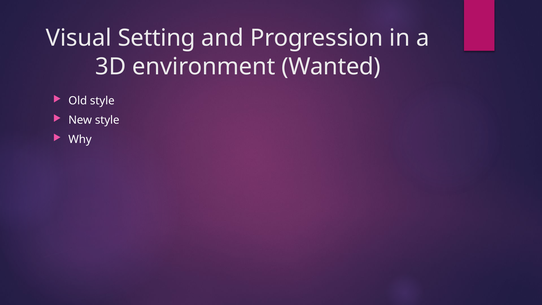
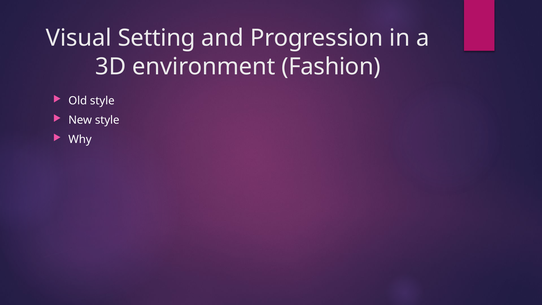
Wanted: Wanted -> Fashion (331, 67)
